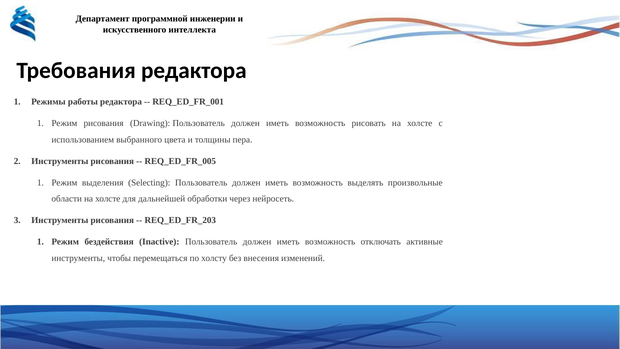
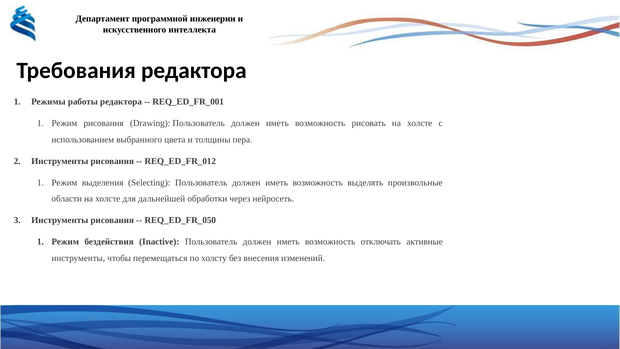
REQ_ED_FR_005: REQ_ED_FR_005 -> REQ_ED_FR_012 (180, 161)
REQ_ED_FR_203: REQ_ED_FR_203 -> REQ_ED_FR_050 (180, 220)
